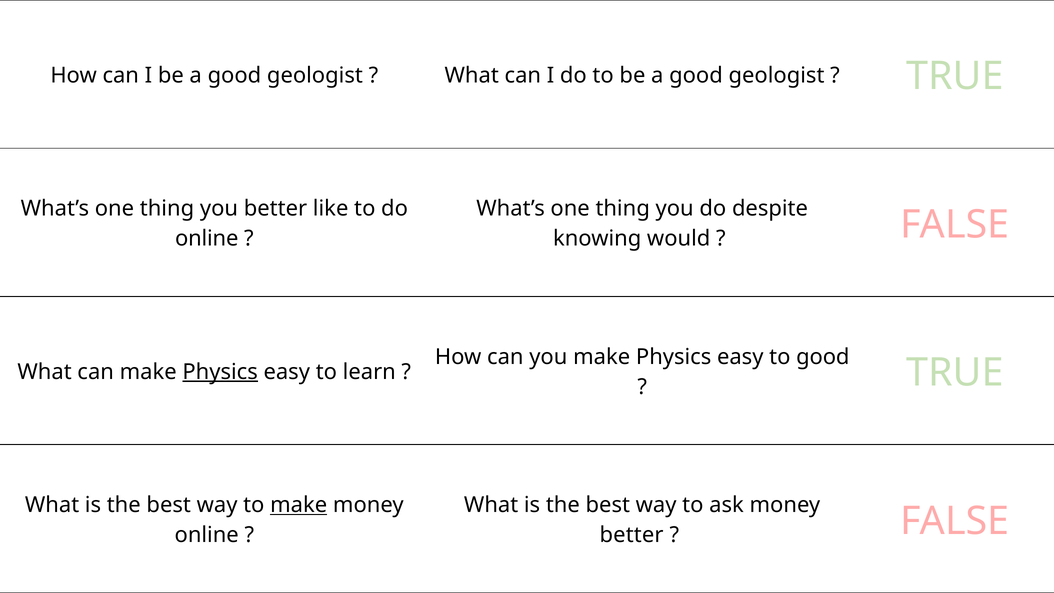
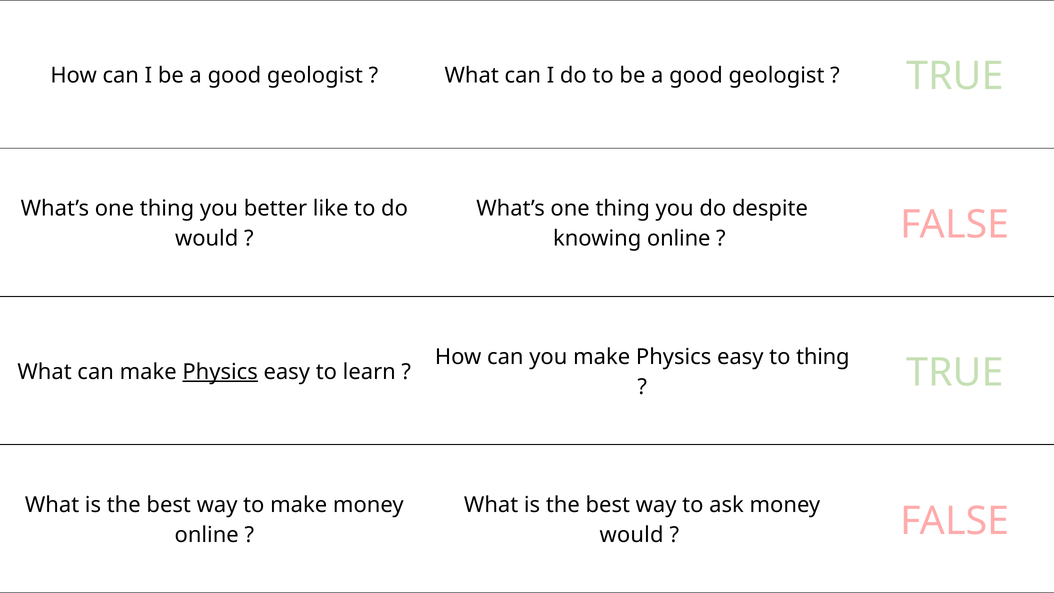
online: online -> would (207, 239)
knowing would: would -> online (679, 239)
to good: good -> thing (823, 357)
make underline: present -> none (299, 505)
better: better -> would (632, 535)
